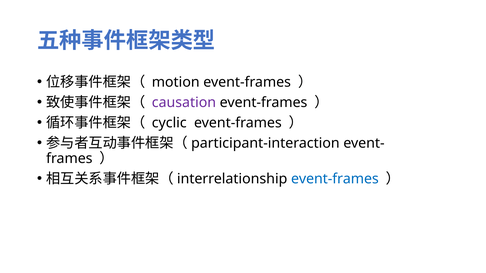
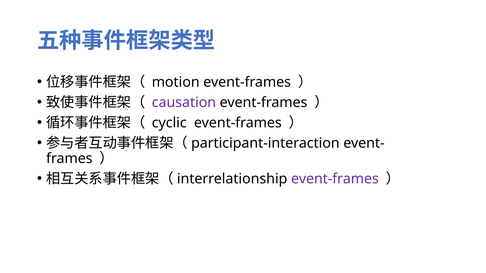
event-frames colour: blue -> purple (335, 179)
